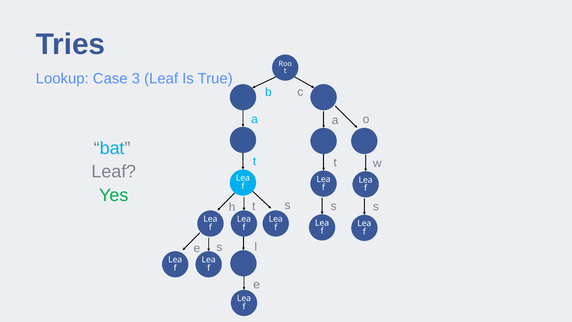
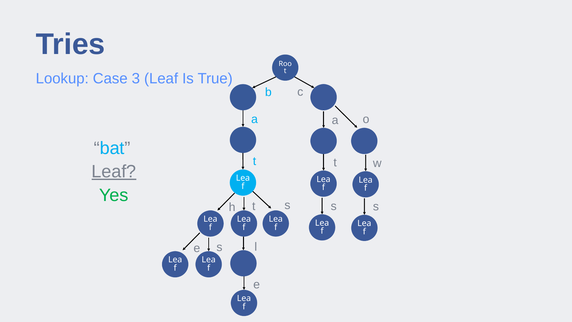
Leaf underline: none -> present (114, 171)
